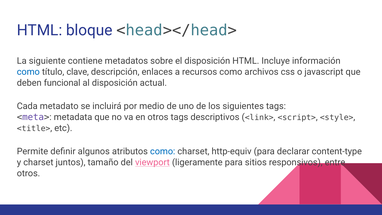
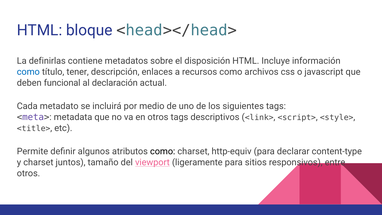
siguiente: siguiente -> definirlas (47, 61)
clave: clave -> tener (78, 72)
al disposición: disposición -> declaración (115, 83)
como colour: blue -> black (163, 151)
